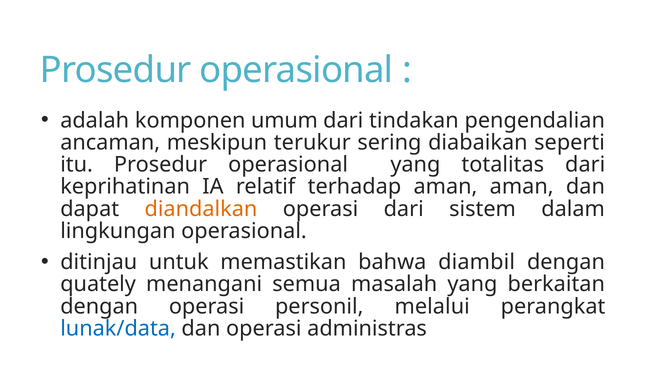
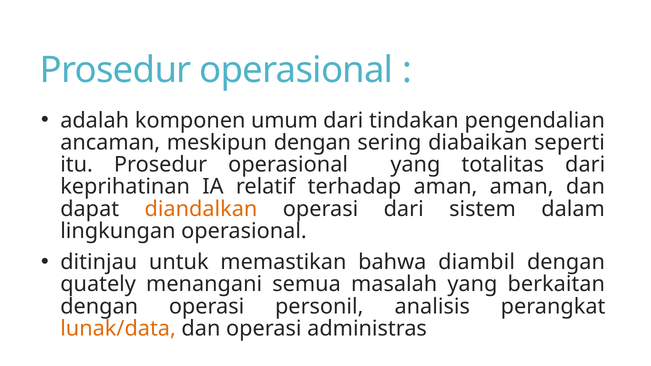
meskipun terukur: terukur -> dengan (312, 143)
melalui: melalui -> analisis (432, 307)
lunak/data colour: blue -> orange (118, 329)
